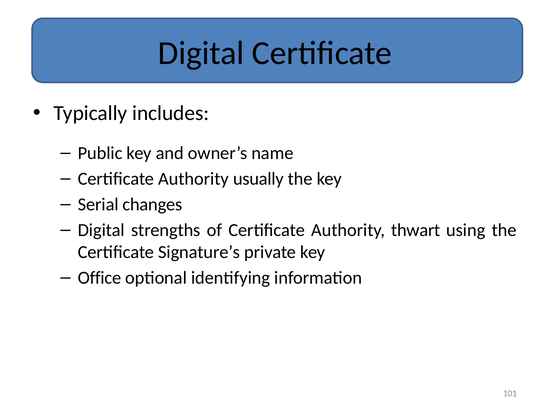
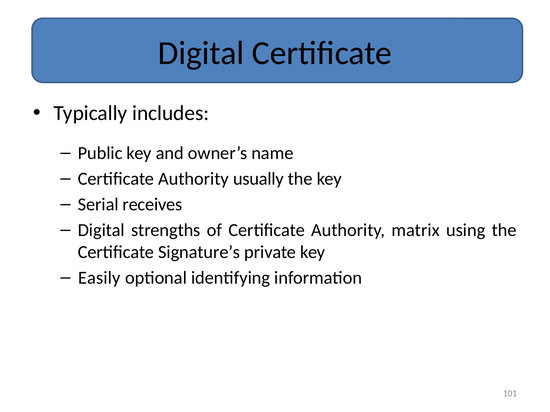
changes: changes -> receives (152, 205)
thwart: thwart -> matrix (416, 230)
Office: Office -> Easily (99, 278)
